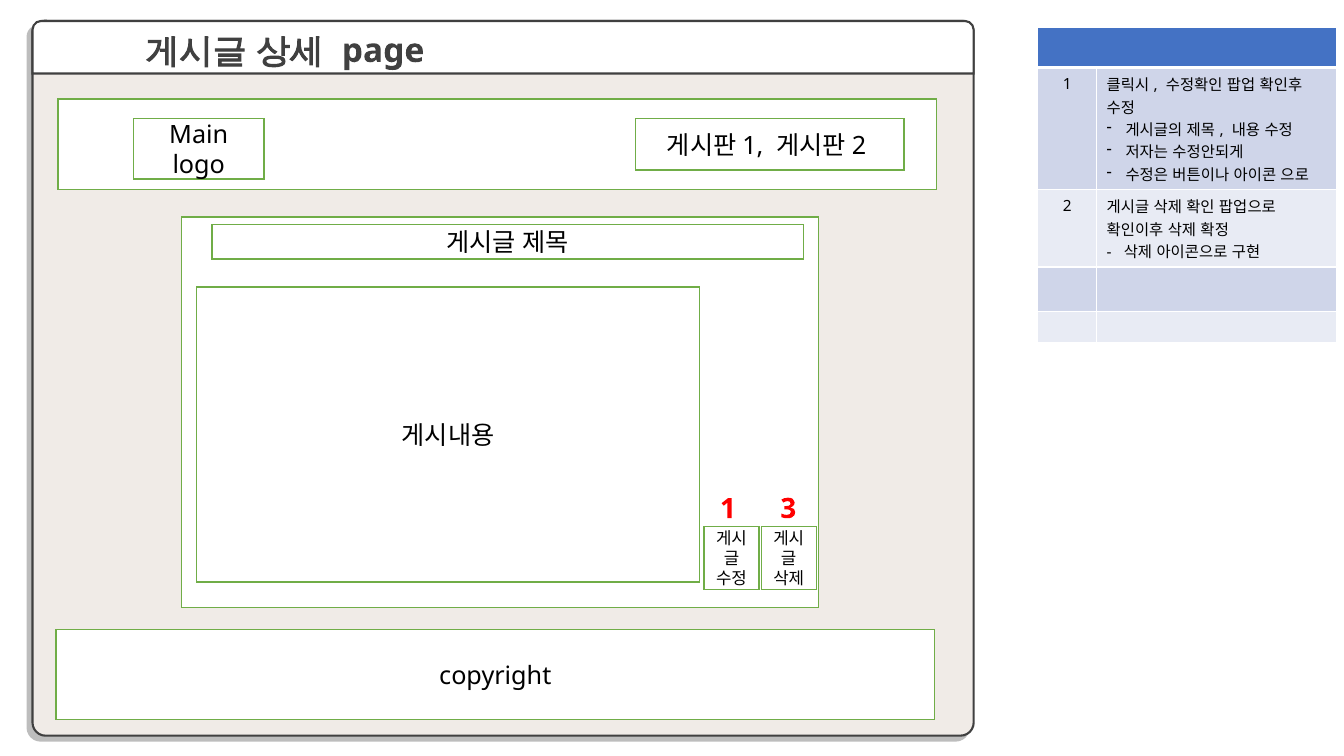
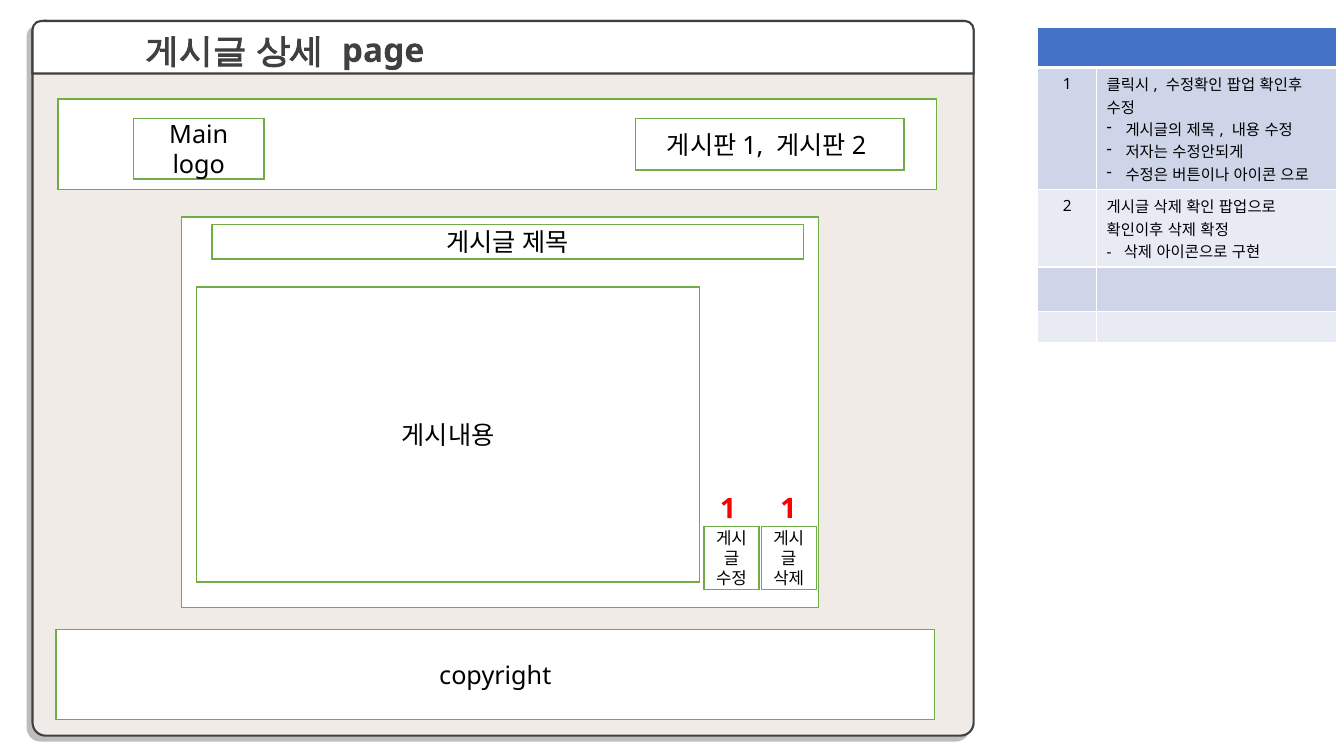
1 3: 3 -> 1 (788, 509)
